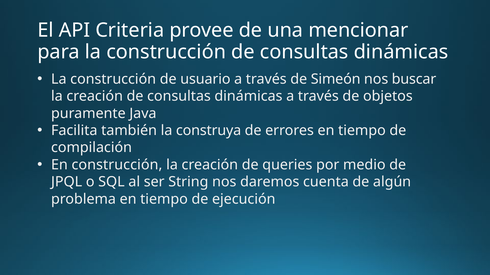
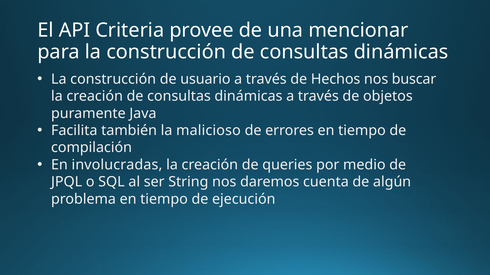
Simeón: Simeón -> Hechos (336, 79)
construya: construya -> malicioso (208, 131)
En construcción: construcción -> involucradas (117, 165)
